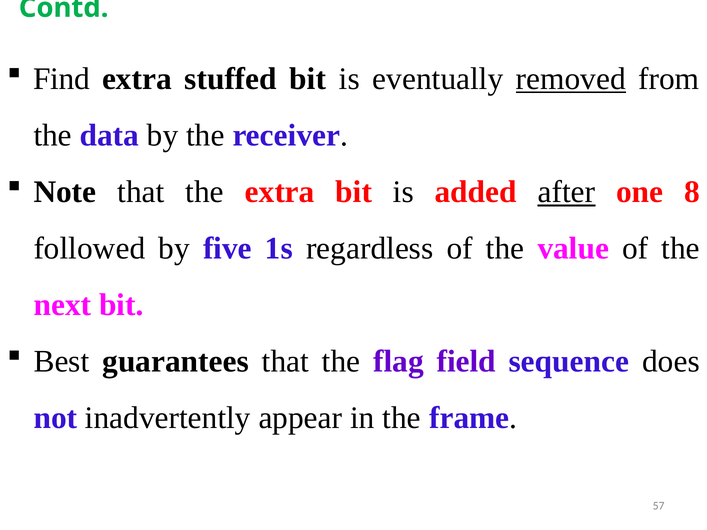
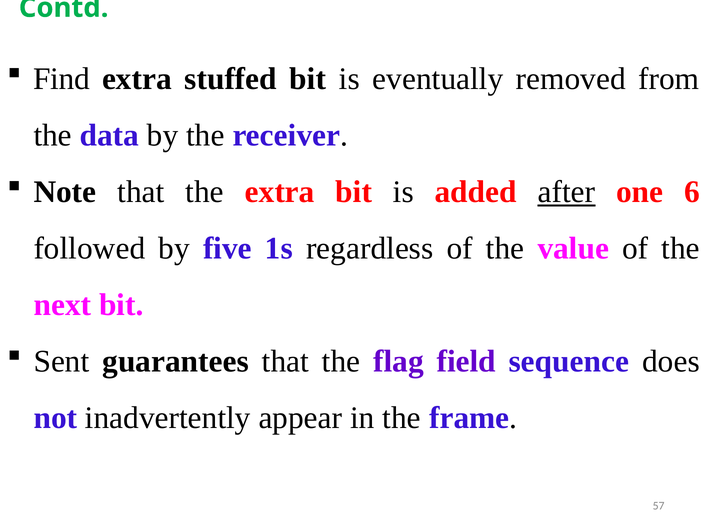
removed underline: present -> none (571, 79)
8: 8 -> 6 (692, 192)
Best: Best -> Sent (61, 362)
